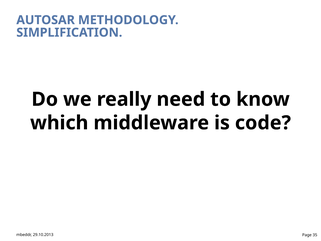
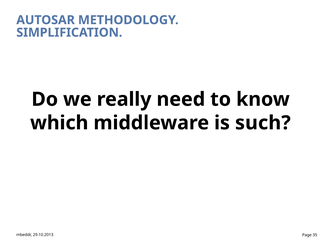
code: code -> such (263, 123)
